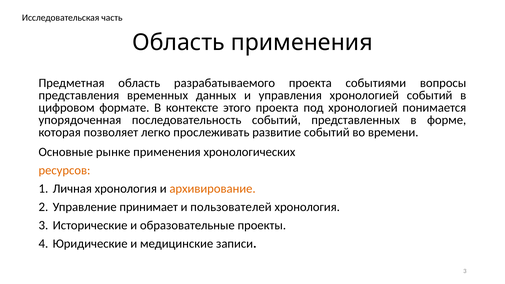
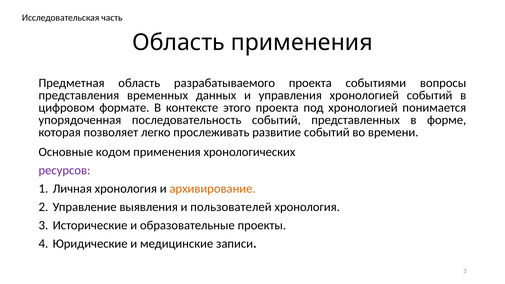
рынке: рынке -> кодом (113, 152)
ресурсов colour: orange -> purple (64, 170)
принимает: принимает -> выявления (149, 207)
